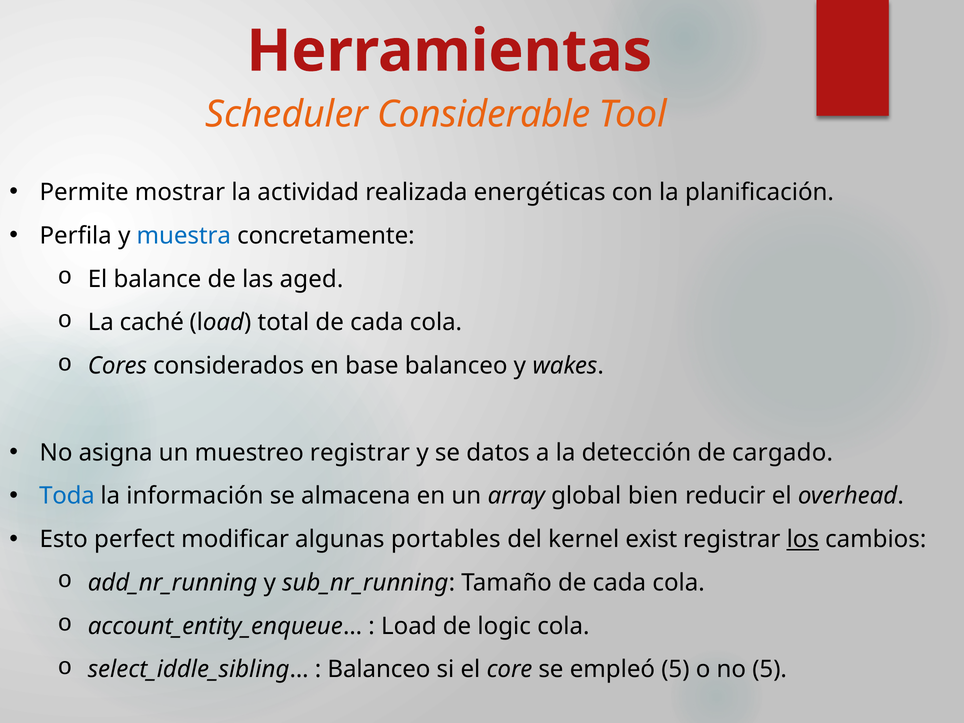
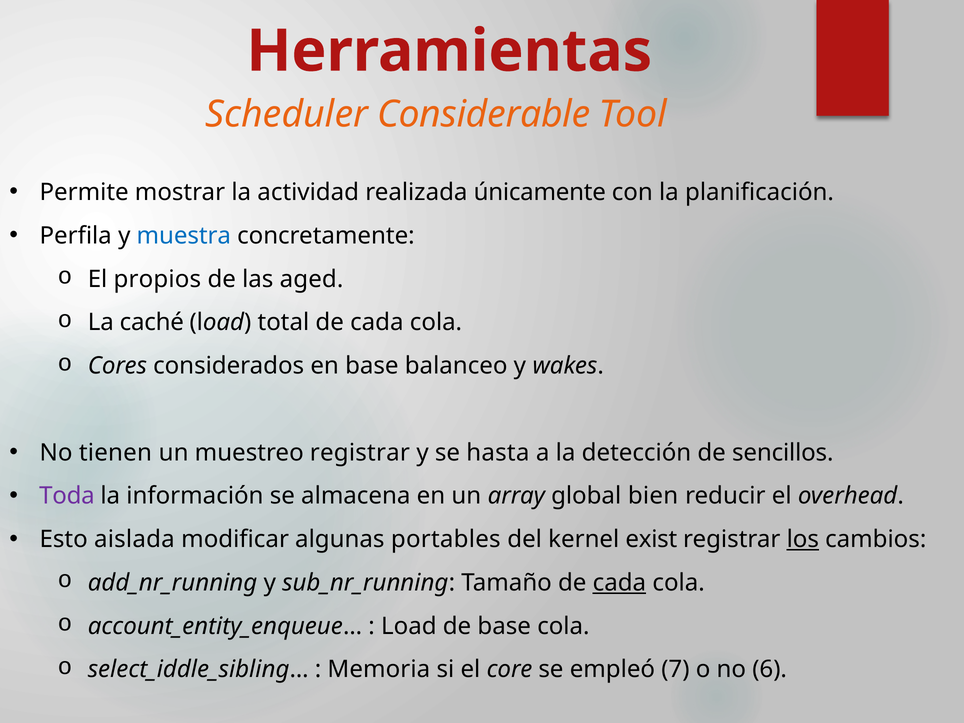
energéticas: energéticas -> únicamente (540, 192)
balance: balance -> propios (157, 279)
asigna: asigna -> tienen (115, 453)
datos: datos -> hasta (498, 453)
cargado: cargado -> sencillos (783, 453)
Toda colour: blue -> purple (67, 496)
perfect: perfect -> aislada (134, 539)
cada underline: none -> present (619, 583)
de logic: logic -> base (504, 626)
Balanceo: Balanceo -> Memoria (379, 670)
empleó 5: 5 -> 7 (675, 670)
no 5: 5 -> 6 (770, 670)
